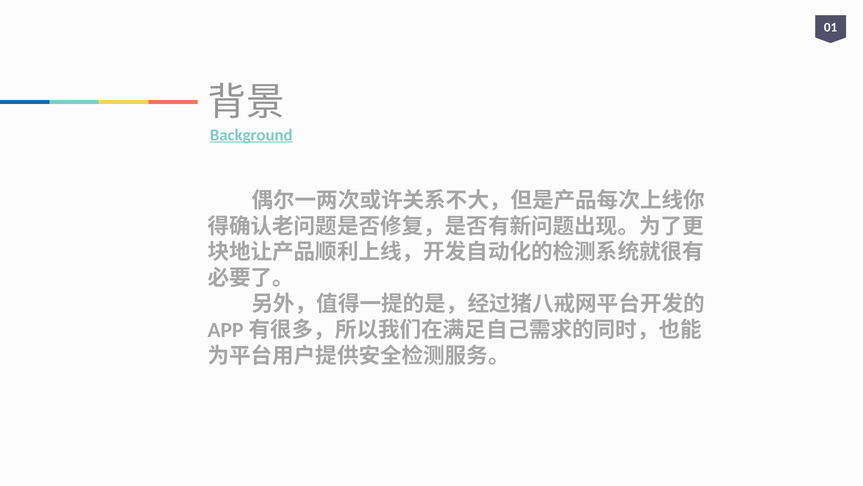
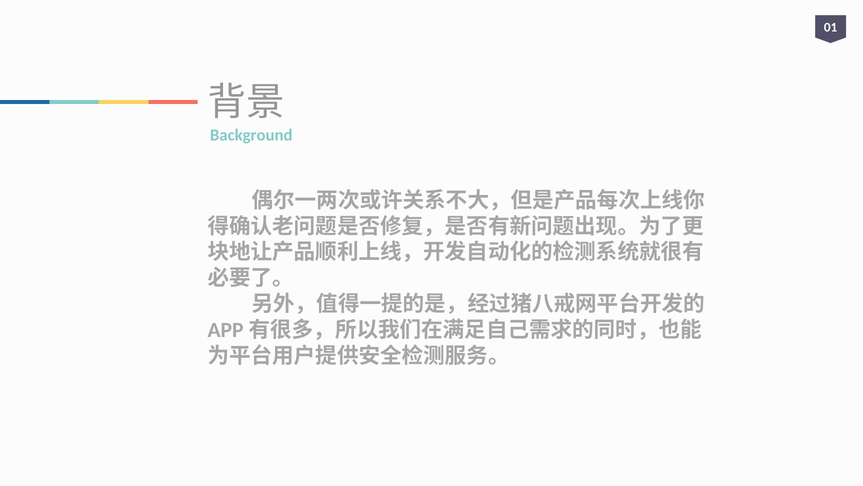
Background underline: present -> none (251, 135)
